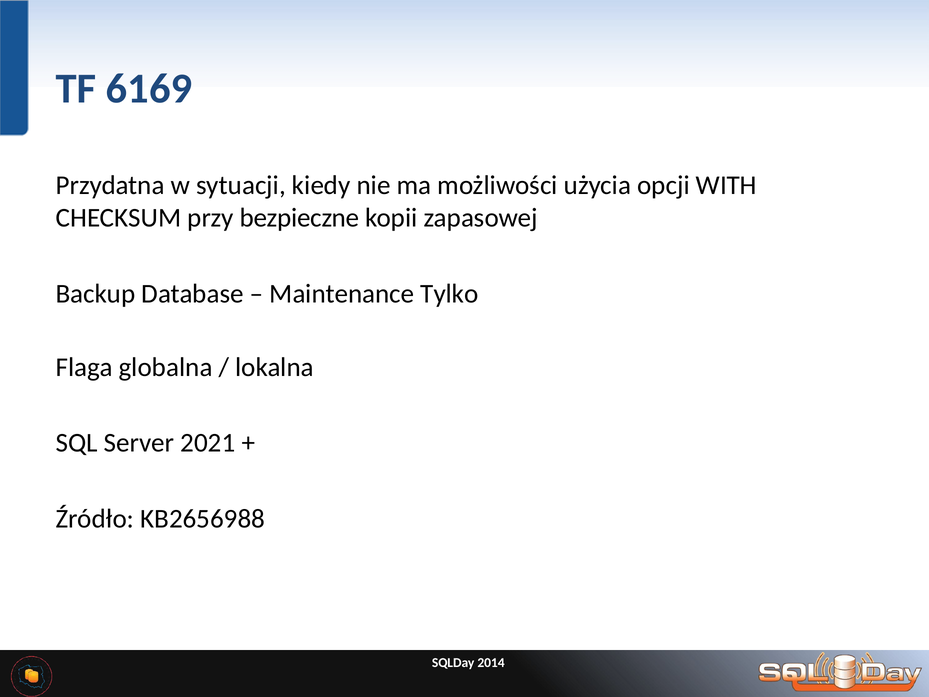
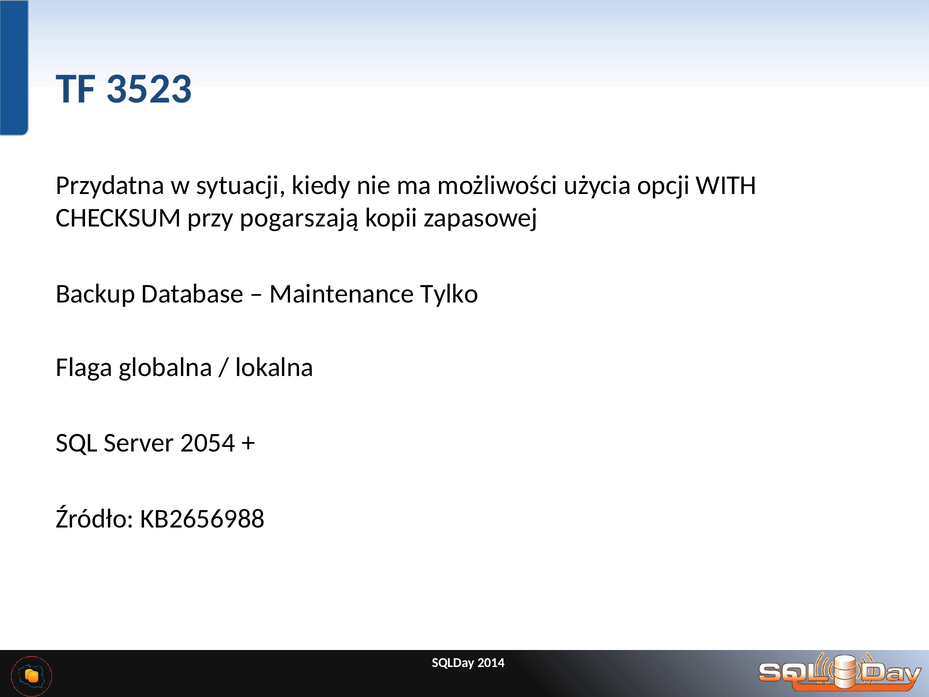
6169: 6169 -> 3523 (149, 89)
bezpieczne: bezpieczne -> pogarszają (299, 218)
2021: 2021 -> 2054 (208, 443)
